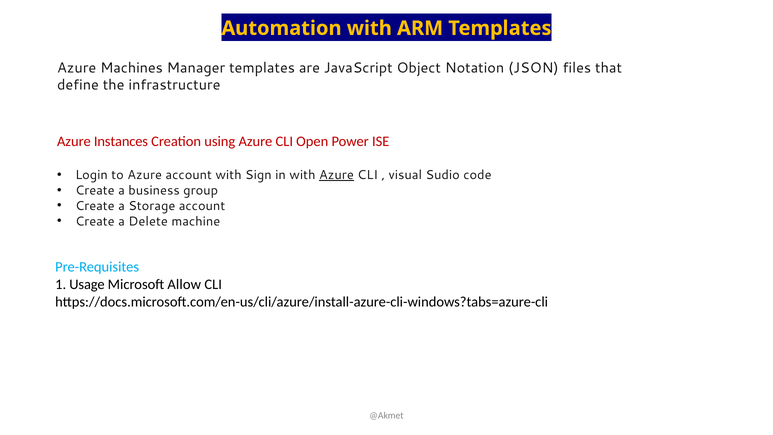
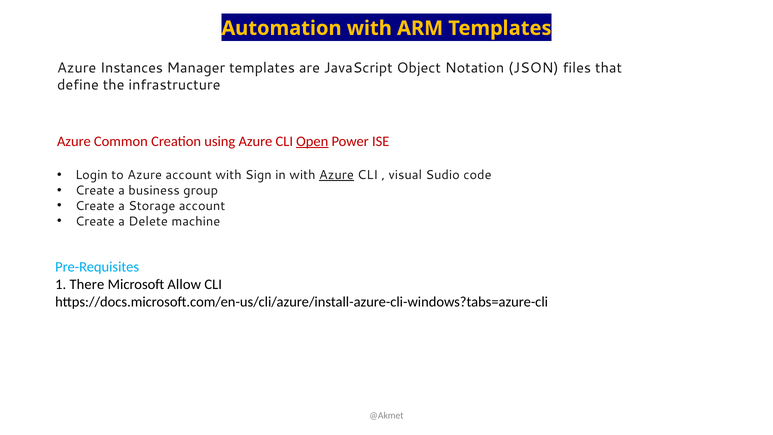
Machines: Machines -> Instances (132, 68)
Instances: Instances -> Common (121, 141)
Open underline: none -> present (312, 141)
Usage: Usage -> There (87, 284)
